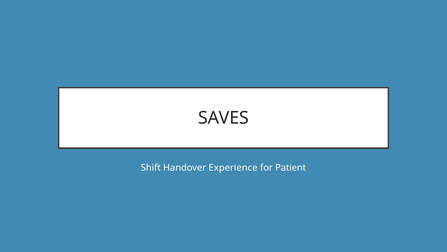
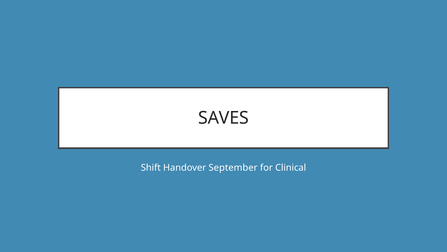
Experience: Experience -> September (233, 167)
Patient: Patient -> Clinical (291, 167)
